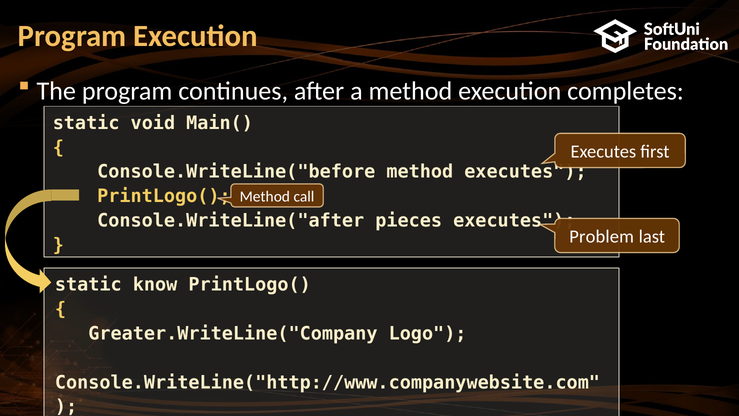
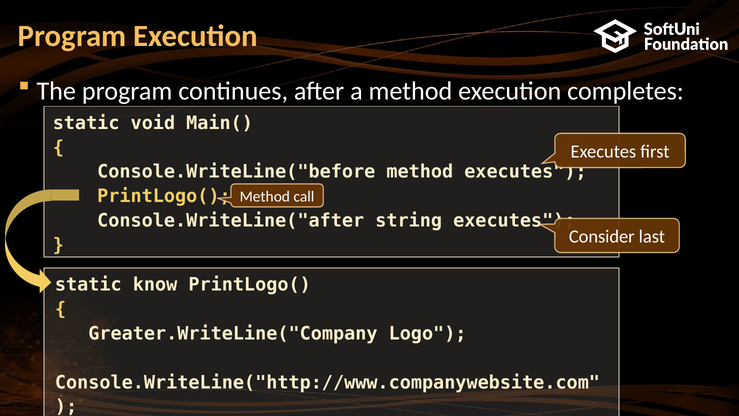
pieces: pieces -> string (409, 221)
Problem: Problem -> Consider (602, 237)
